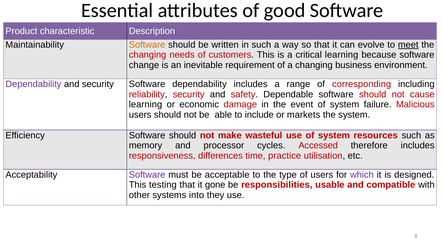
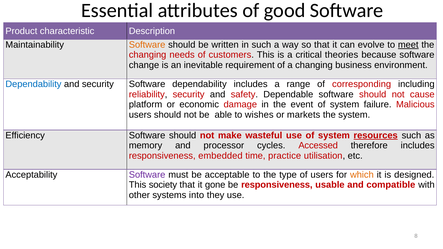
critical learning: learning -> theories (342, 55)
Dependability colour: purple -> blue (33, 84)
learning: learning -> platform (146, 105)
include: include -> wishes (259, 115)
resources underline: none -> present (376, 135)
differences: differences -> embedded (220, 156)
which colour: purple -> orange (362, 175)
testing: testing -> society (163, 185)
be responsibilities: responsibilities -> responsiveness (277, 185)
